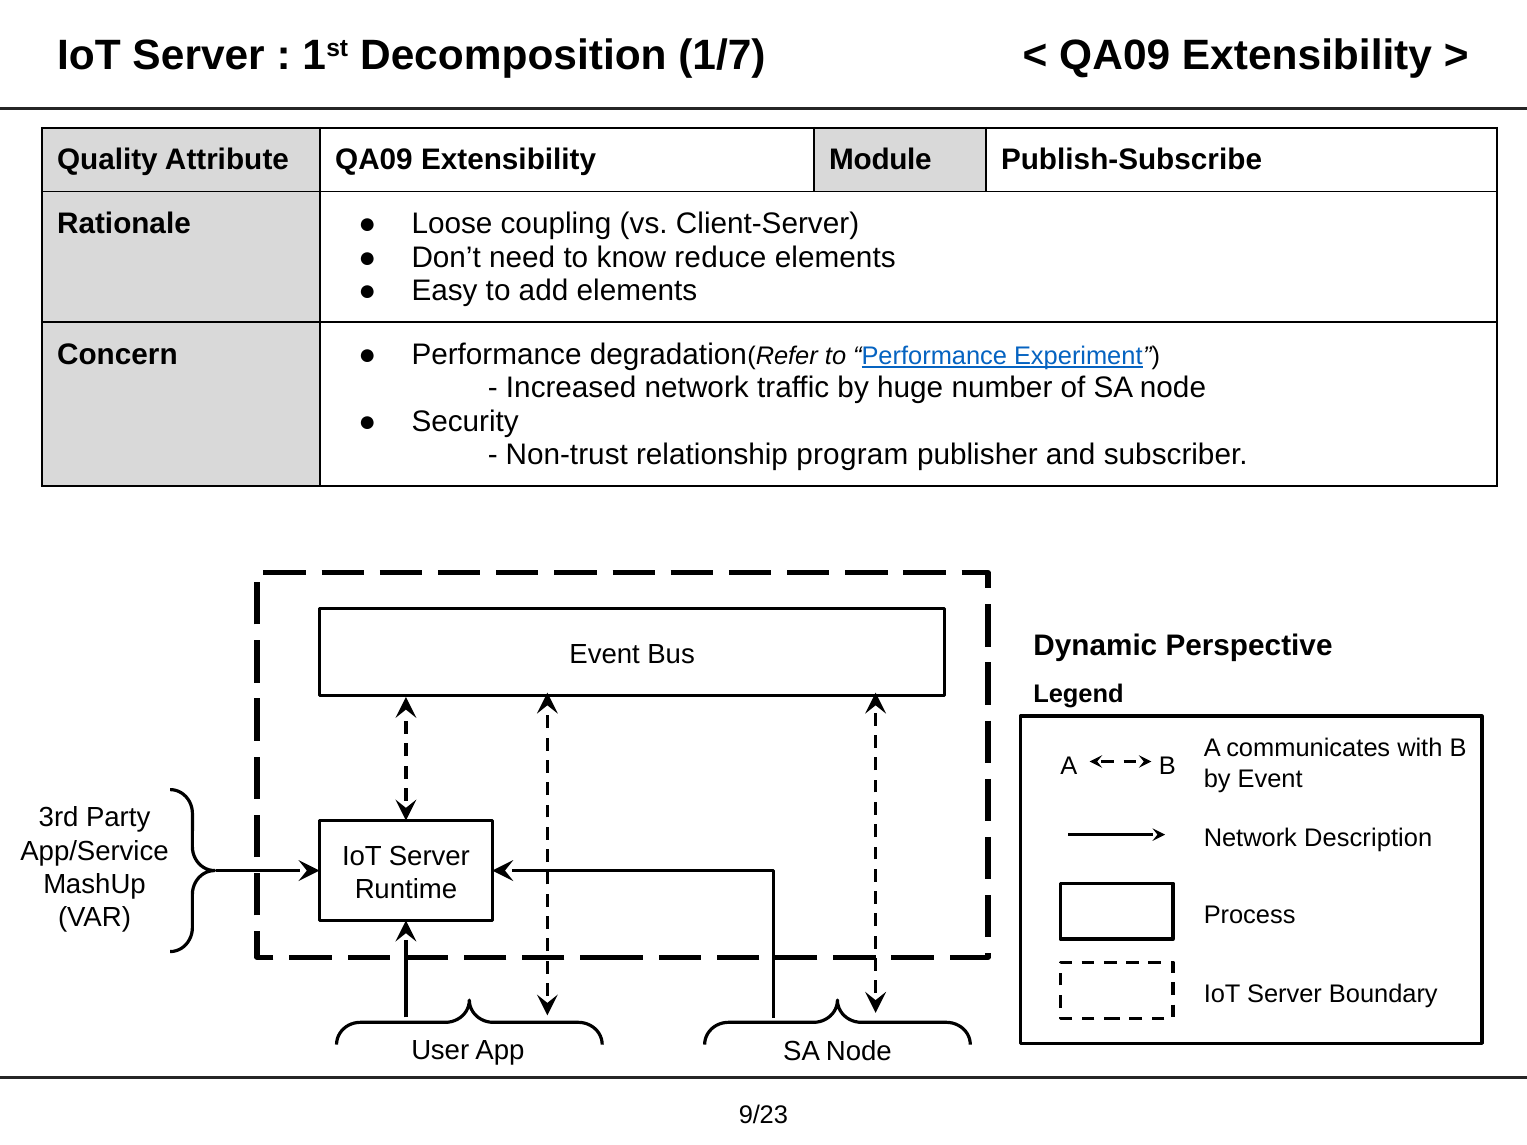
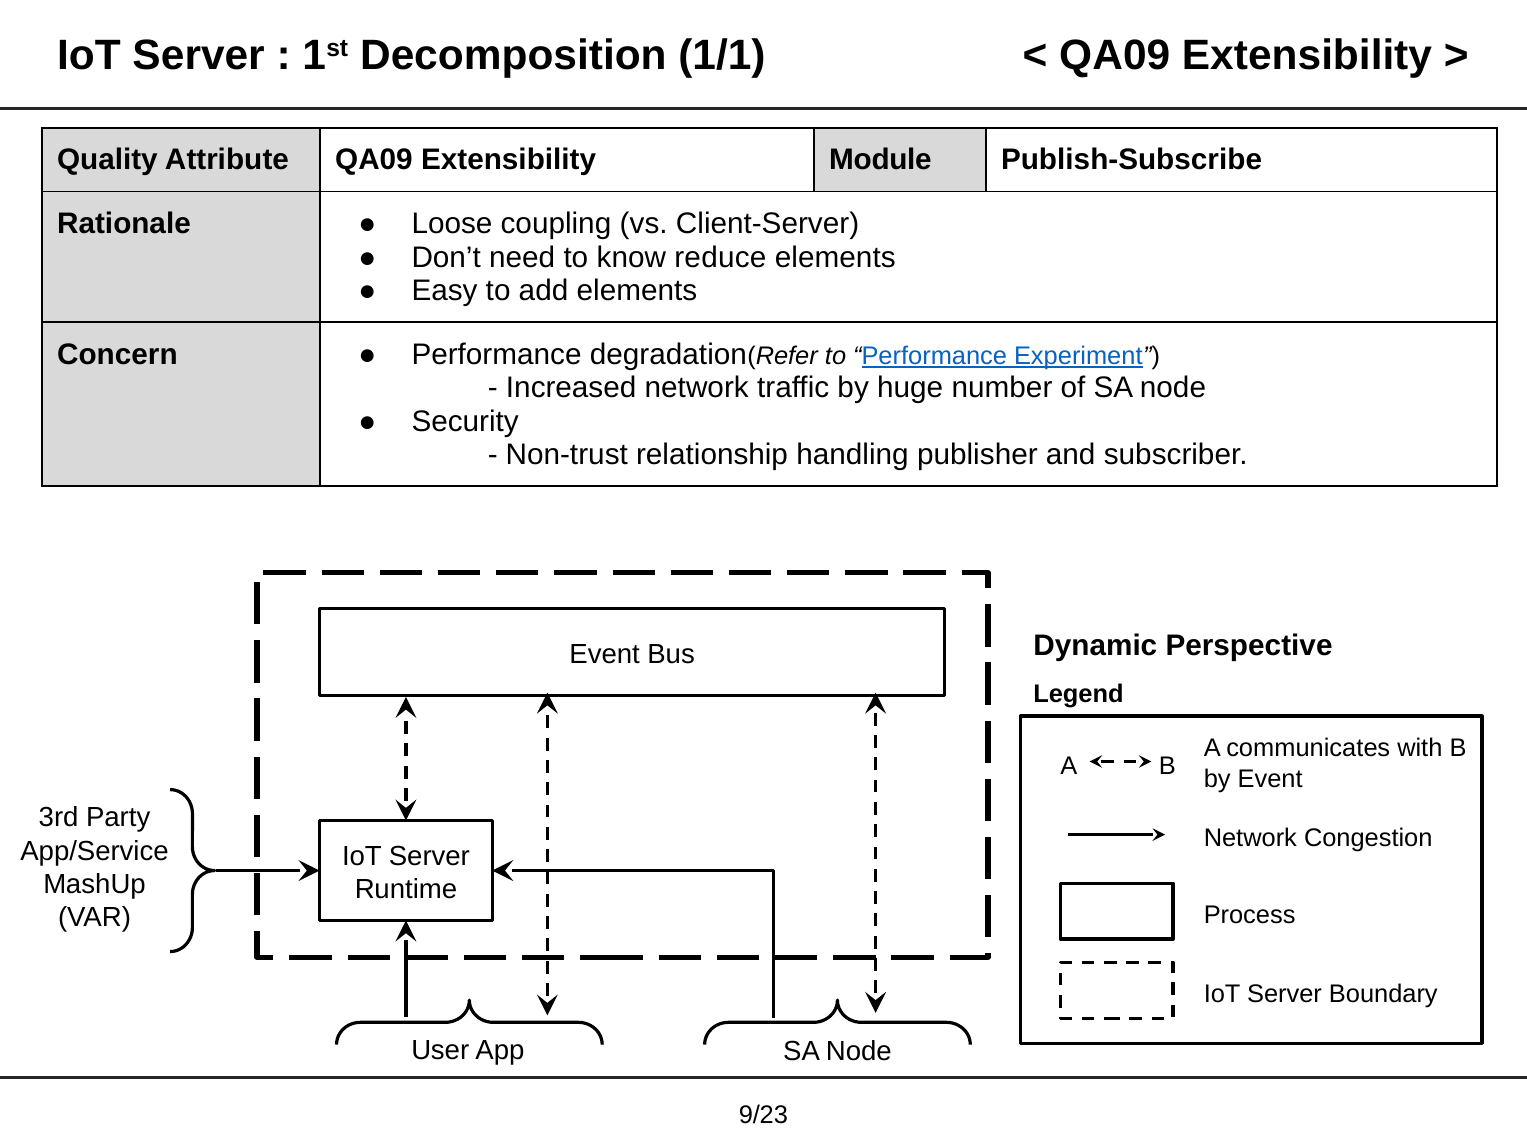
1/7: 1/7 -> 1/1 (722, 55)
program: program -> handling (853, 455)
Description: Description -> Congestion (1368, 838)
